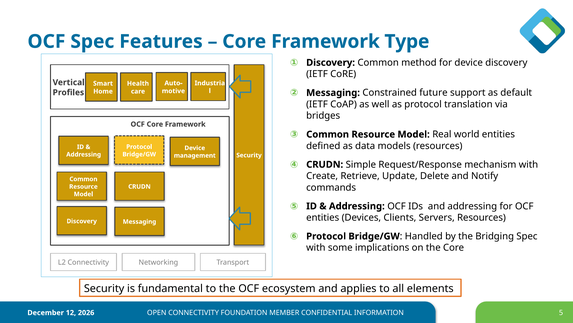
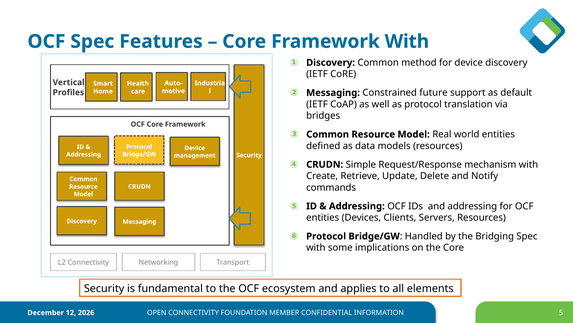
Framework Type: Type -> With (407, 42)
